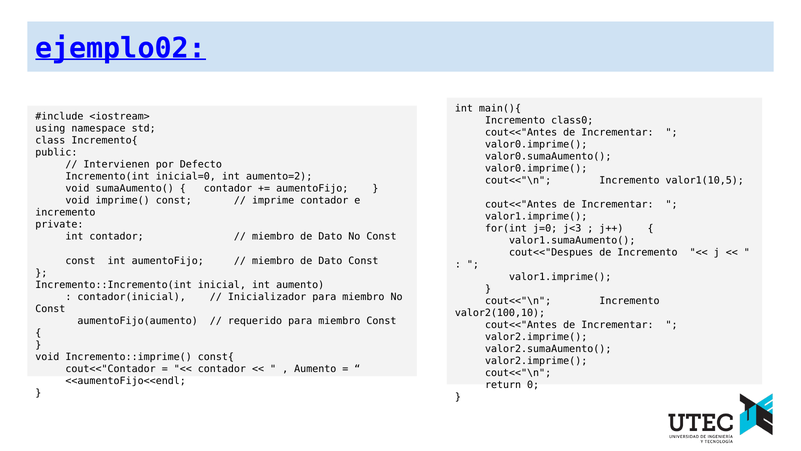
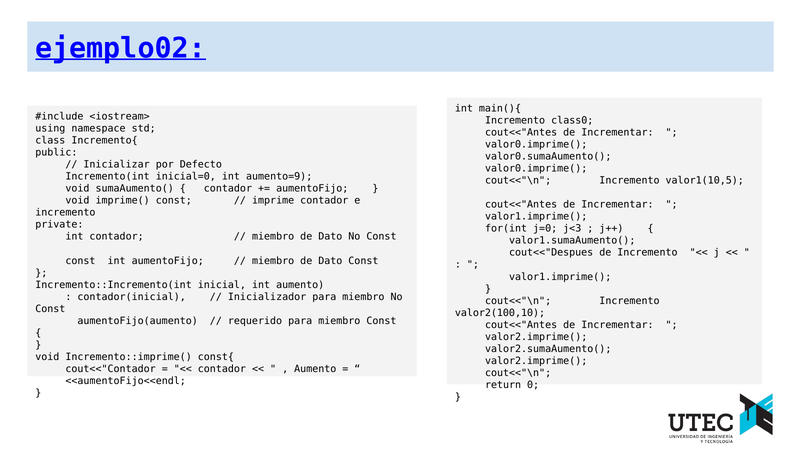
Intervienen: Intervienen -> Inicializar (117, 164)
aumento=2: aumento=2 -> aumento=9 (279, 176)
